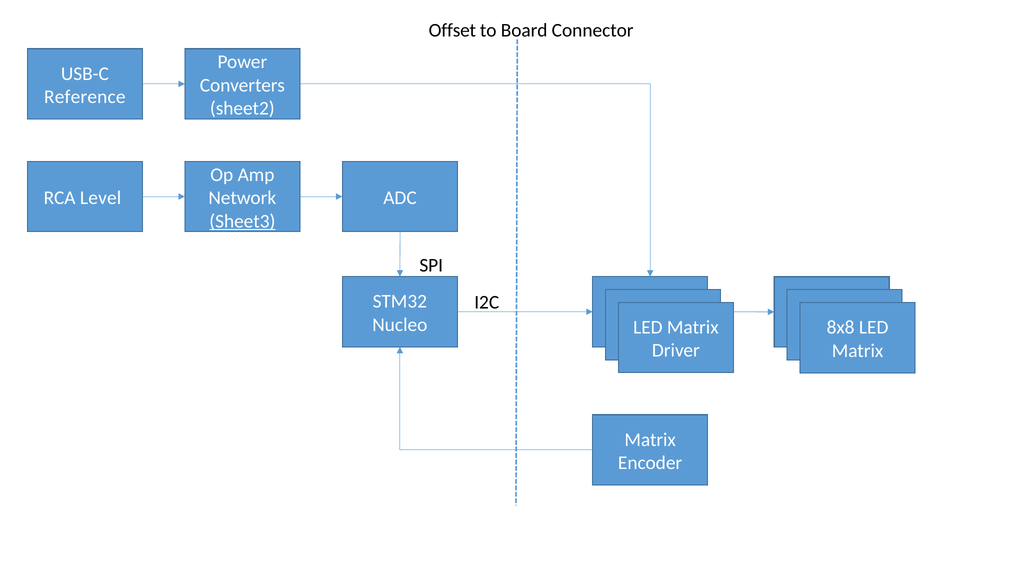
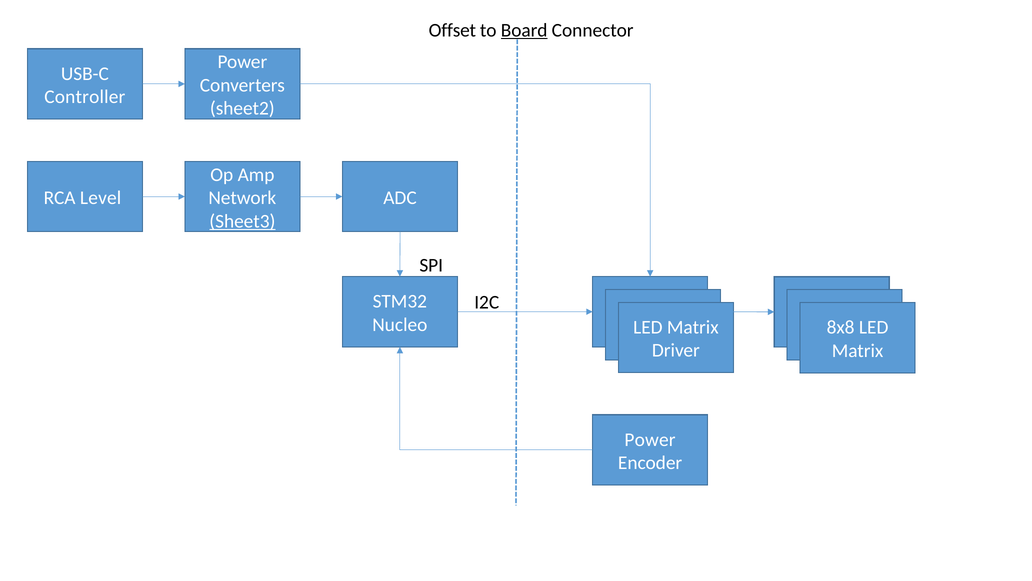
Board underline: none -> present (524, 30)
Reference: Reference -> Controller (85, 97)
Matrix: Matrix -> Power (650, 439)
